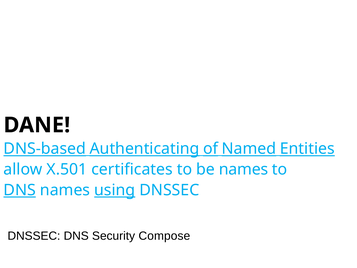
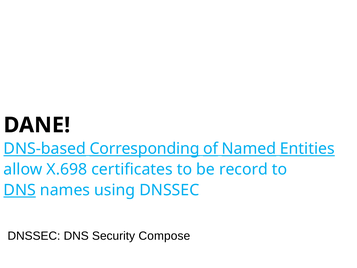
Authenticating: Authenticating -> Corresponding (145, 148)
X.501: X.501 -> X.698 (67, 169)
be names: names -> record (243, 169)
using underline: present -> none (115, 190)
